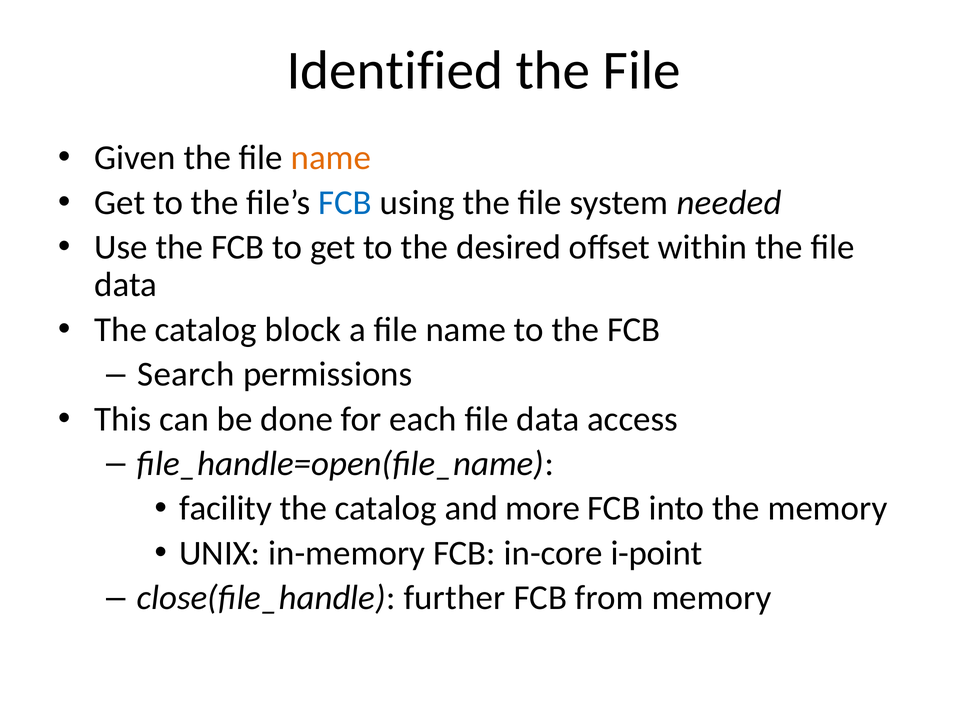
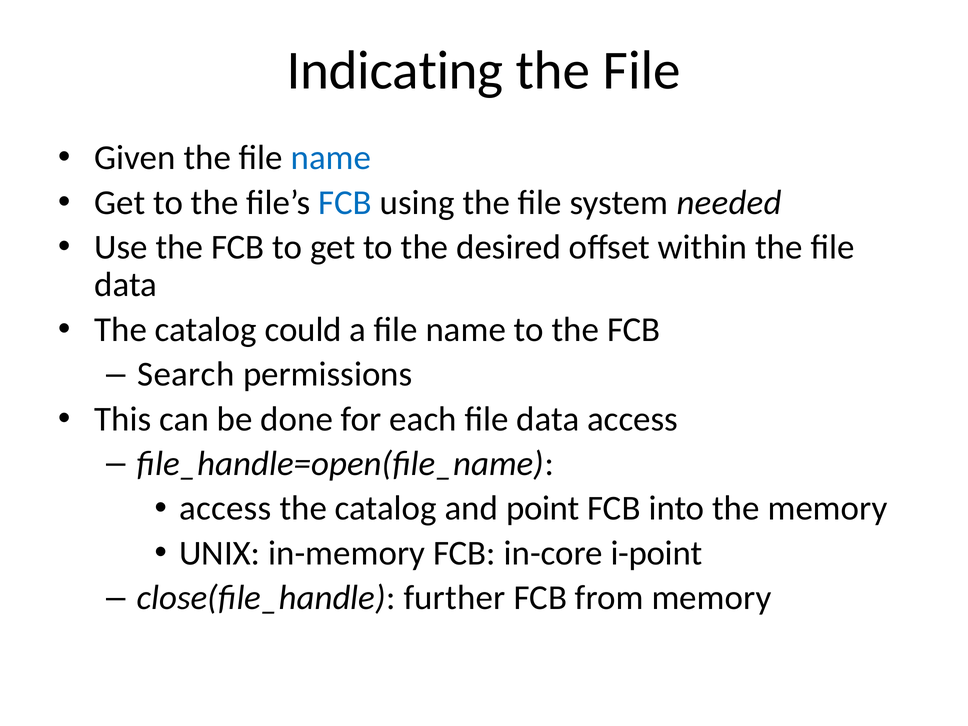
Identified: Identified -> Indicating (395, 71)
name colour: orange -> blue (331, 158)
block: block -> could (303, 330)
facility: facility -> access (225, 508)
more: more -> point (543, 508)
